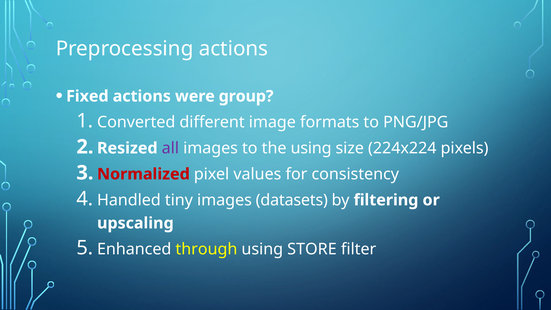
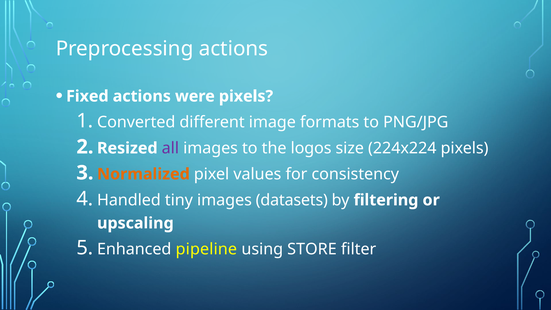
were group: group -> pixels (246, 96)
the using: using -> logos (311, 148)
Normalized colour: red -> orange (143, 174)
through: through -> pipeline (206, 249)
